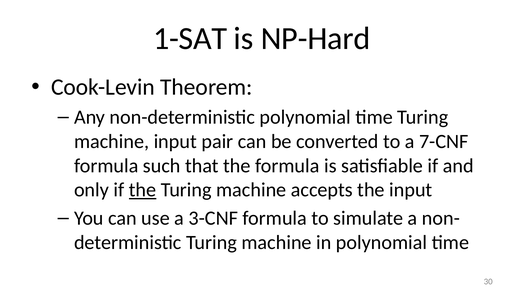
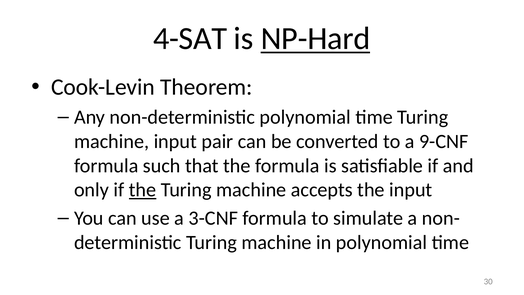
1-SAT: 1-SAT -> 4-SAT (190, 39)
NP-Hard underline: none -> present (316, 39)
7-CNF: 7-CNF -> 9-CNF (444, 141)
